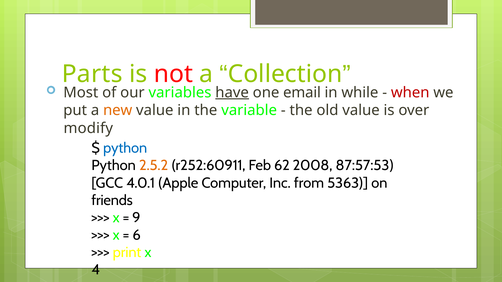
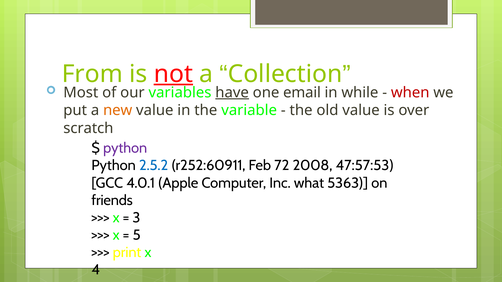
Parts: Parts -> From (92, 74)
not underline: none -> present (173, 74)
modify: modify -> scratch (88, 128)
python colour: blue -> purple (125, 148)
2.5.2 colour: orange -> blue (154, 166)
62: 62 -> 72 (282, 166)
87:57:53: 87:57:53 -> 47:57:53 (365, 166)
from: from -> what (309, 183)
9: 9 -> 3 (136, 218)
6: 6 -> 5 (137, 235)
